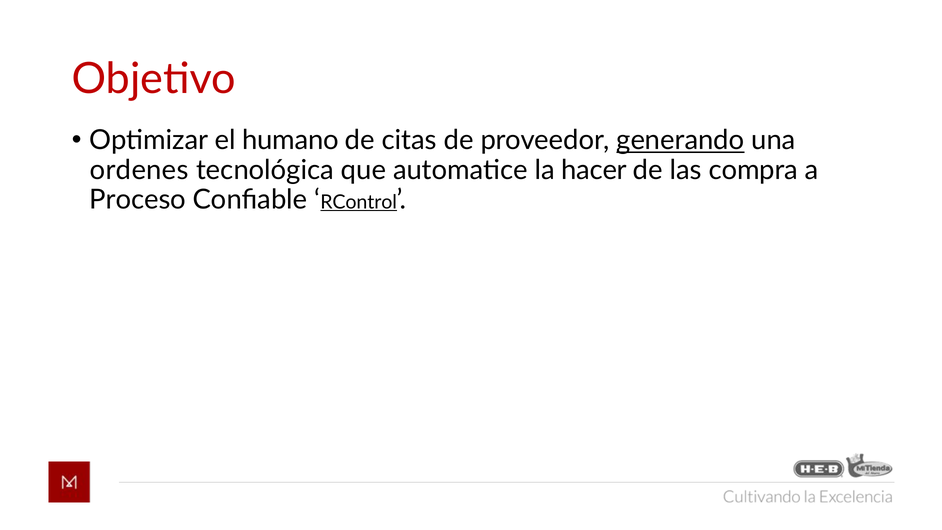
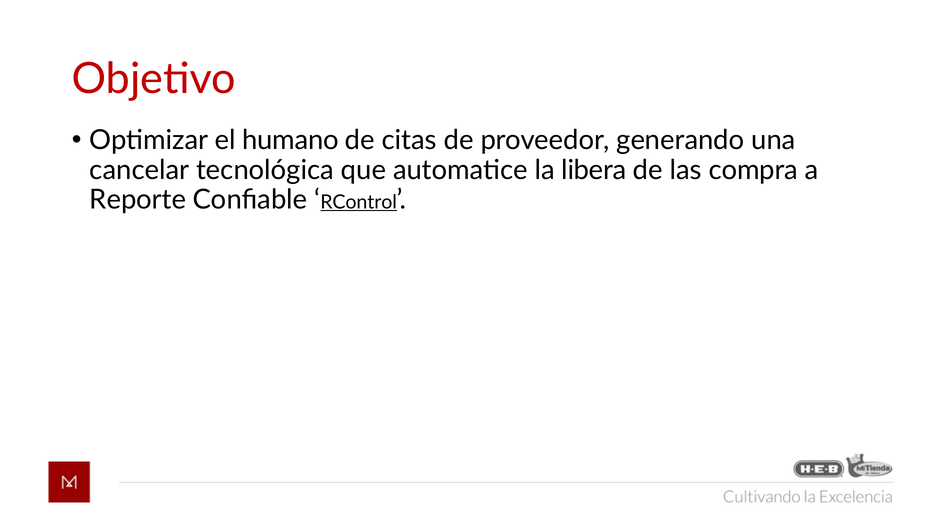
generando underline: present -> none (680, 140)
ordenes: ordenes -> cancelar (139, 170)
hacer: hacer -> libera (594, 170)
Proceso: Proceso -> Reporte (138, 200)
